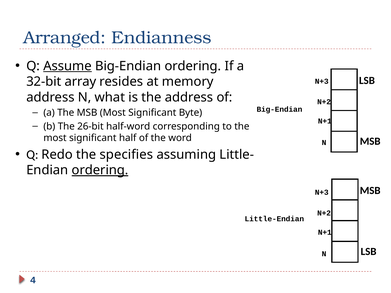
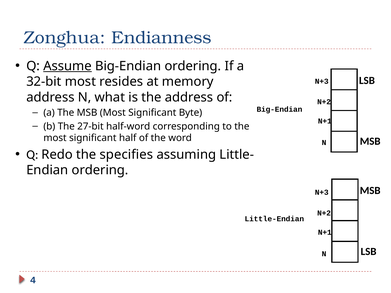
Arranged: Arranged -> Zonghua (65, 38)
32-bit array: array -> most (80, 82)
26-bit: 26-bit -> 27-bit (90, 126)
ordering underline: present -> none (100, 170)
